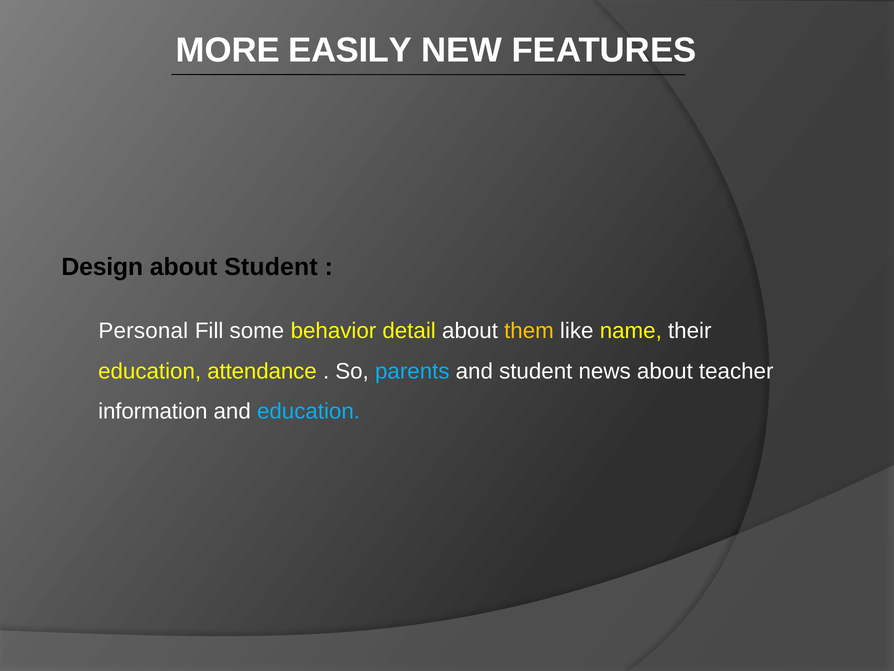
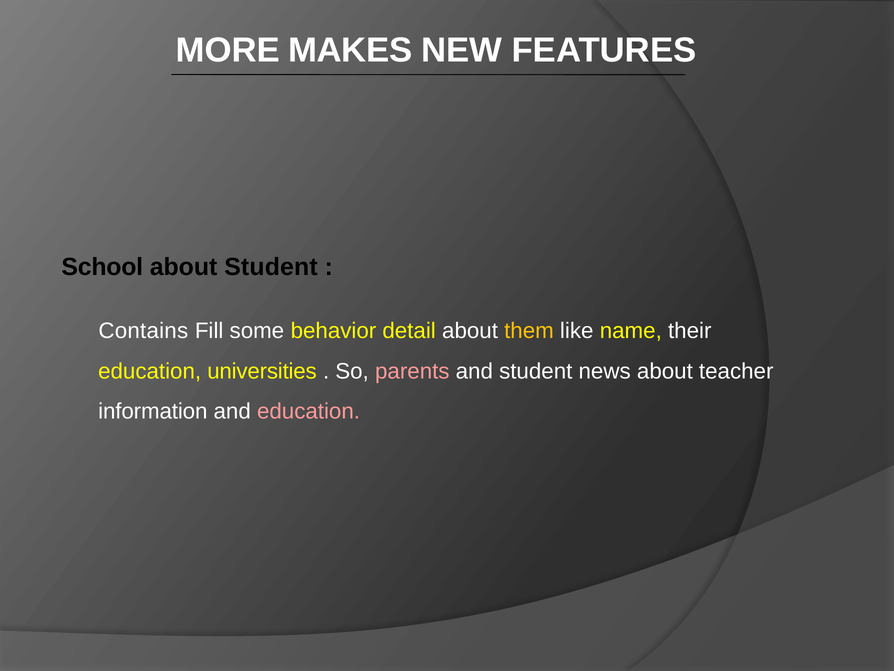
EASILY: EASILY -> MAKES (350, 50)
Design: Design -> School (102, 267)
Personal: Personal -> Contains (143, 331)
attendance: attendance -> universities (262, 371)
parents colour: light blue -> pink (412, 371)
education colour: light blue -> pink (309, 411)
